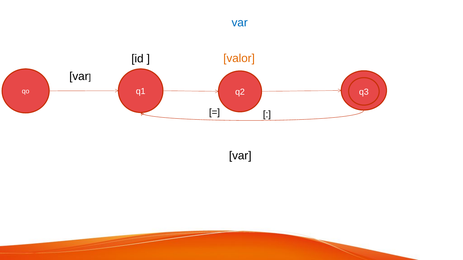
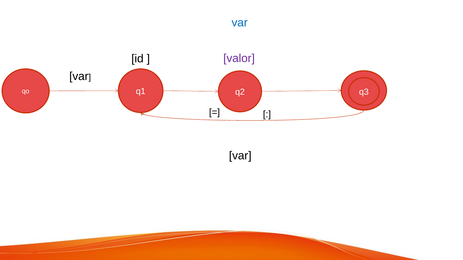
valor colour: orange -> purple (239, 58)
